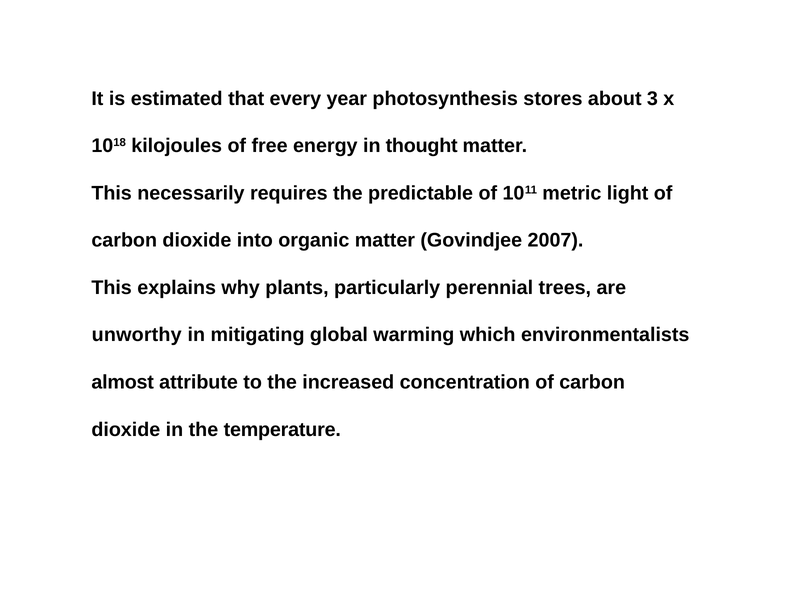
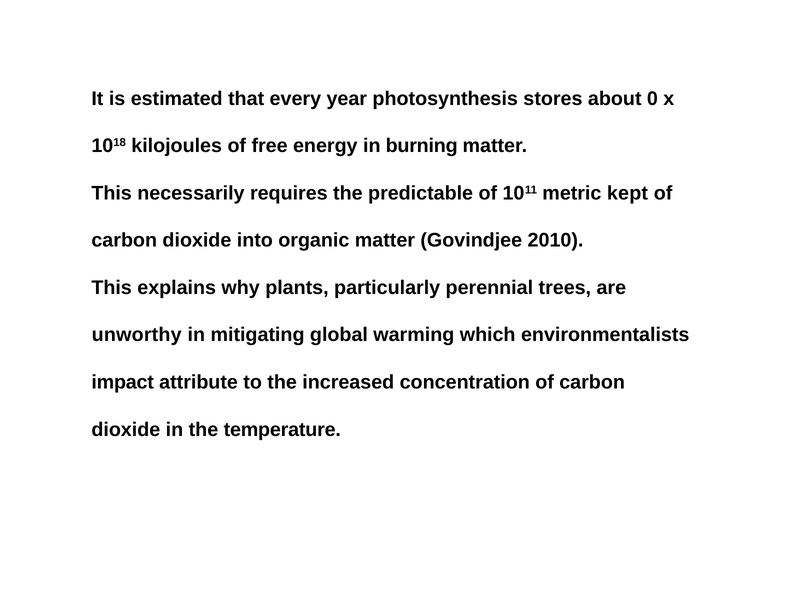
3: 3 -> 0 (652, 99)
thought: thought -> burning (422, 146)
light: light -> kept (628, 193)
2007: 2007 -> 2010 (556, 240)
almost: almost -> impact (123, 382)
